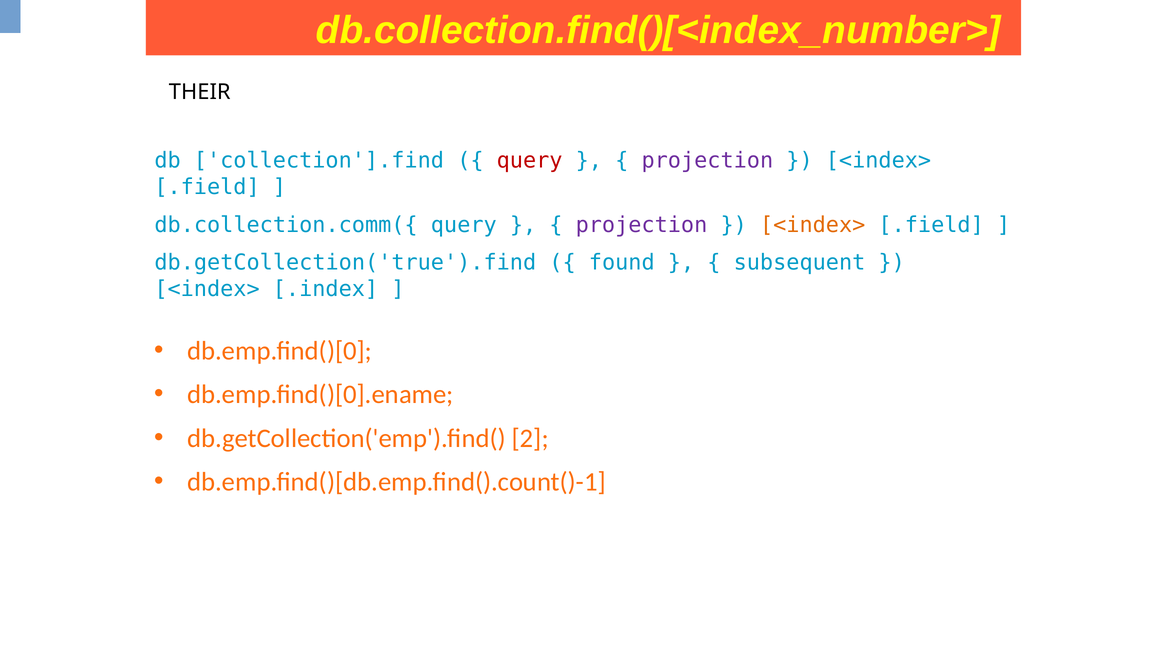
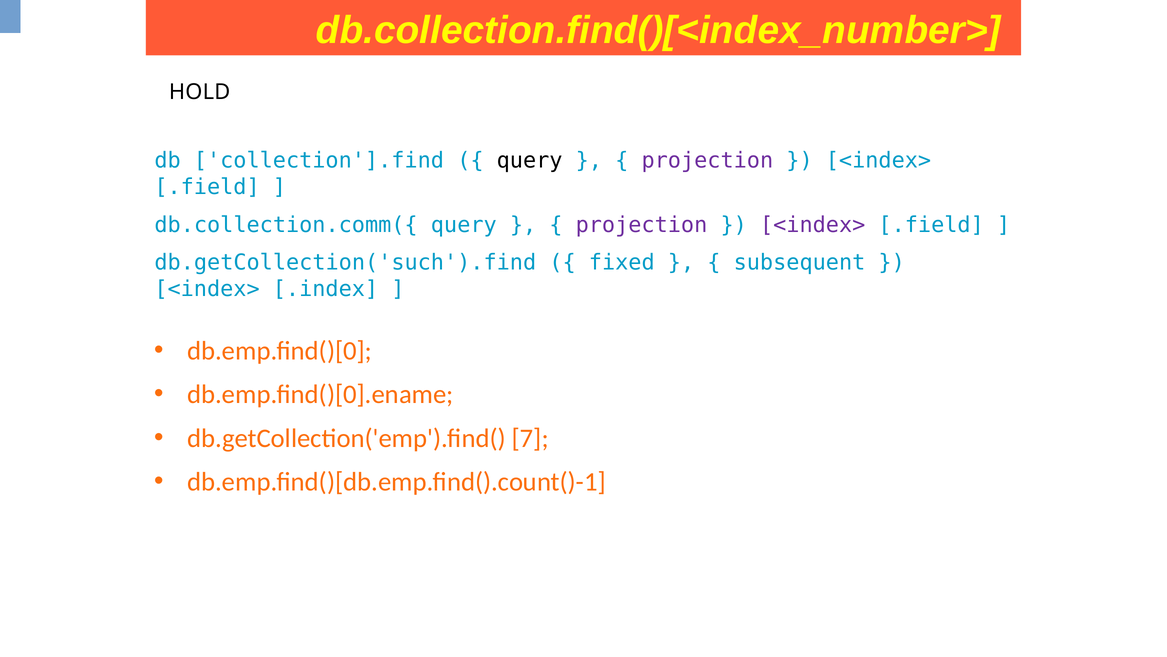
THEIR: THEIR -> HOLD (200, 92)
query colour: red -> black (530, 160)
<index> colour: orange -> purple (813, 225)
db.getCollection('true').find: db.getCollection('true').find -> db.getCollection('such').find (345, 263)
found: found -> fixed (622, 263)
2: 2 -> 7 (530, 438)
